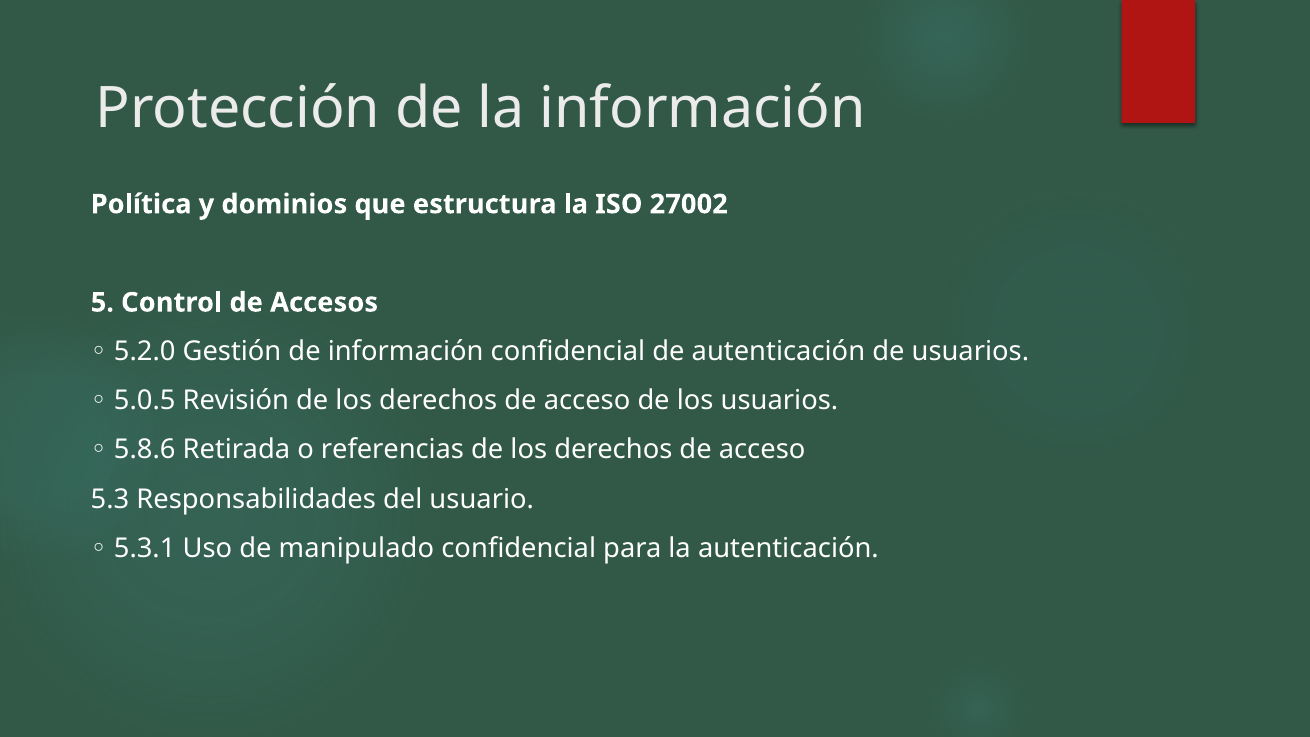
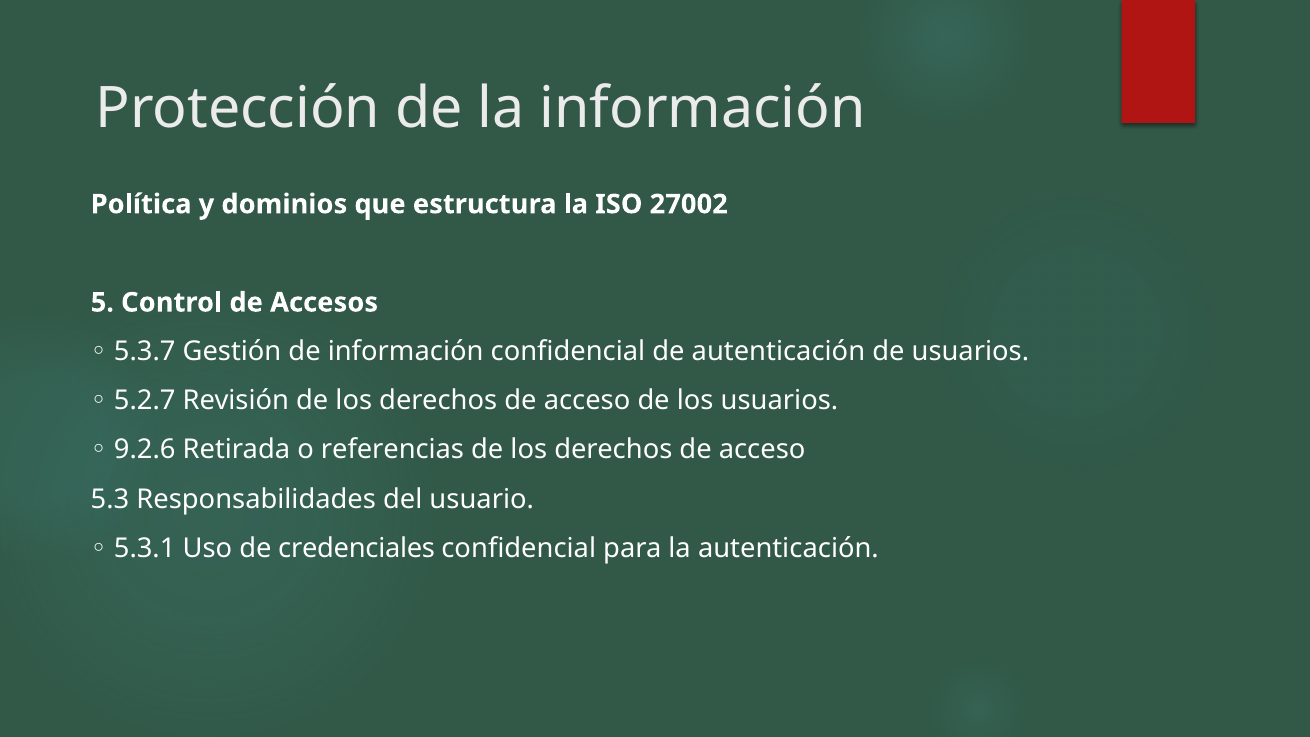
5.2.0: 5.2.0 -> 5.3.7 (145, 352)
5.0.5: 5.0.5 -> 5.2.7 (145, 401)
5.8.6: 5.8.6 -> 9.2.6 (145, 450)
manipulado: manipulado -> credenciales (357, 548)
